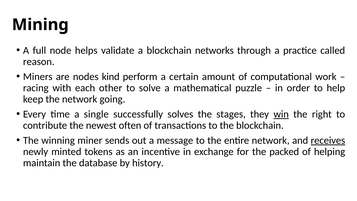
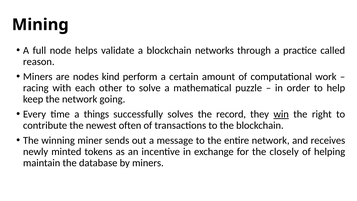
single: single -> things (96, 114)
stages: stages -> record (231, 114)
receives underline: present -> none (328, 140)
packed: packed -> closely (284, 152)
by history: history -> miners (148, 163)
